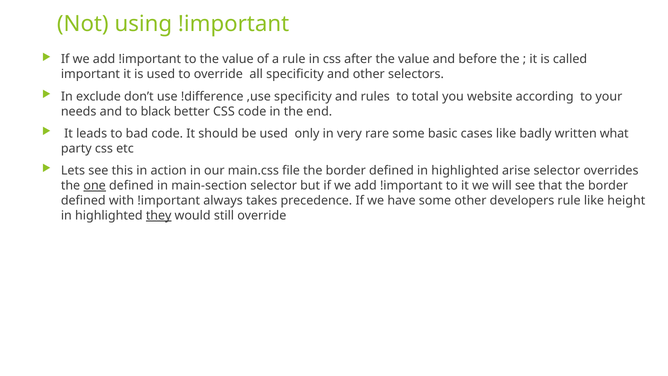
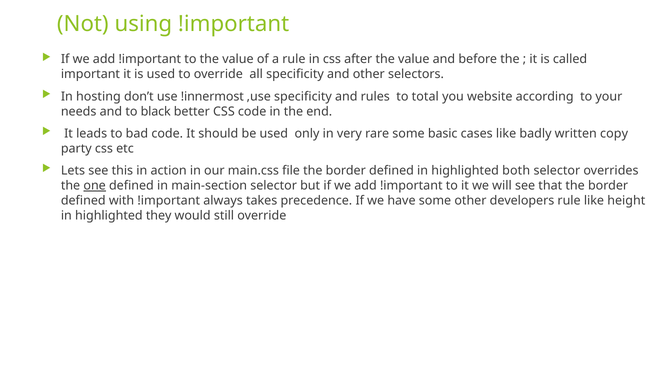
exclude: exclude -> hosting (98, 96)
!difference: !difference -> !innermost (212, 96)
what: what -> copy (614, 133)
arise: arise -> both (516, 170)
they underline: present -> none (159, 215)
